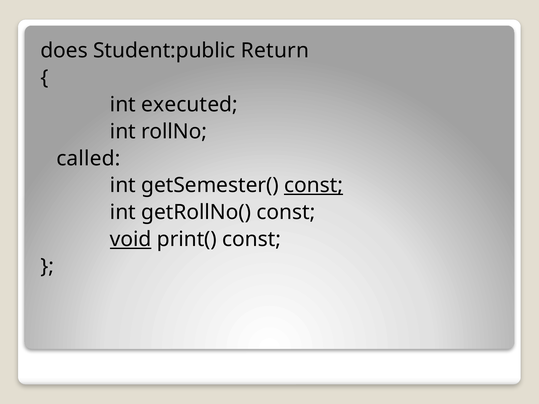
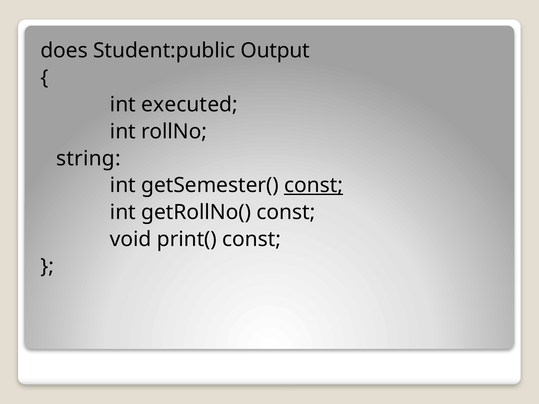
Return: Return -> Output (275, 51)
called: called -> string (88, 159)
void underline: present -> none (131, 239)
